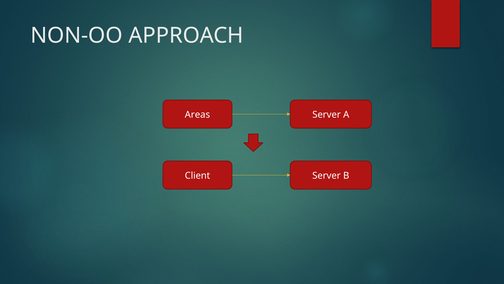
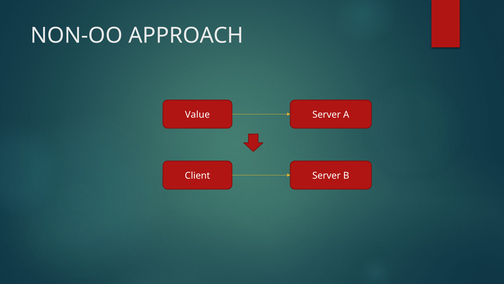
Areas: Areas -> Value (197, 115)
